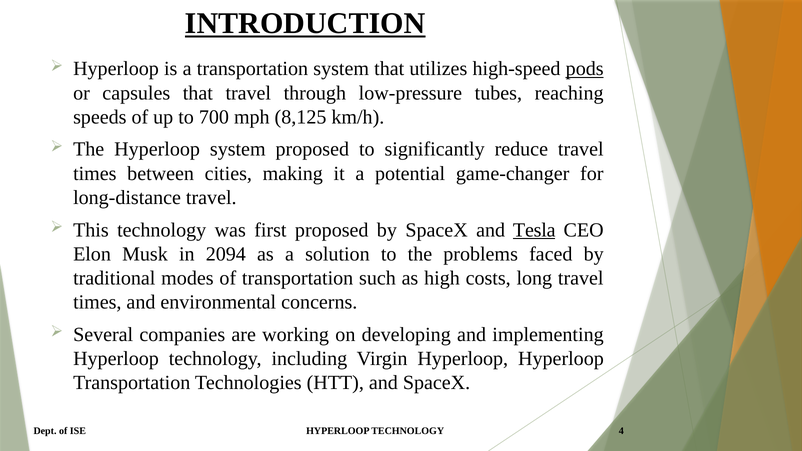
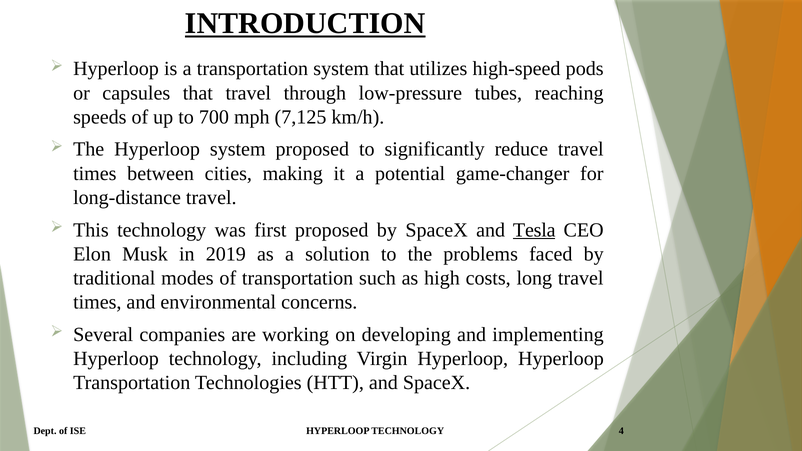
pods underline: present -> none (585, 69)
8,125: 8,125 -> 7,125 (301, 117)
2094: 2094 -> 2019 (226, 254)
